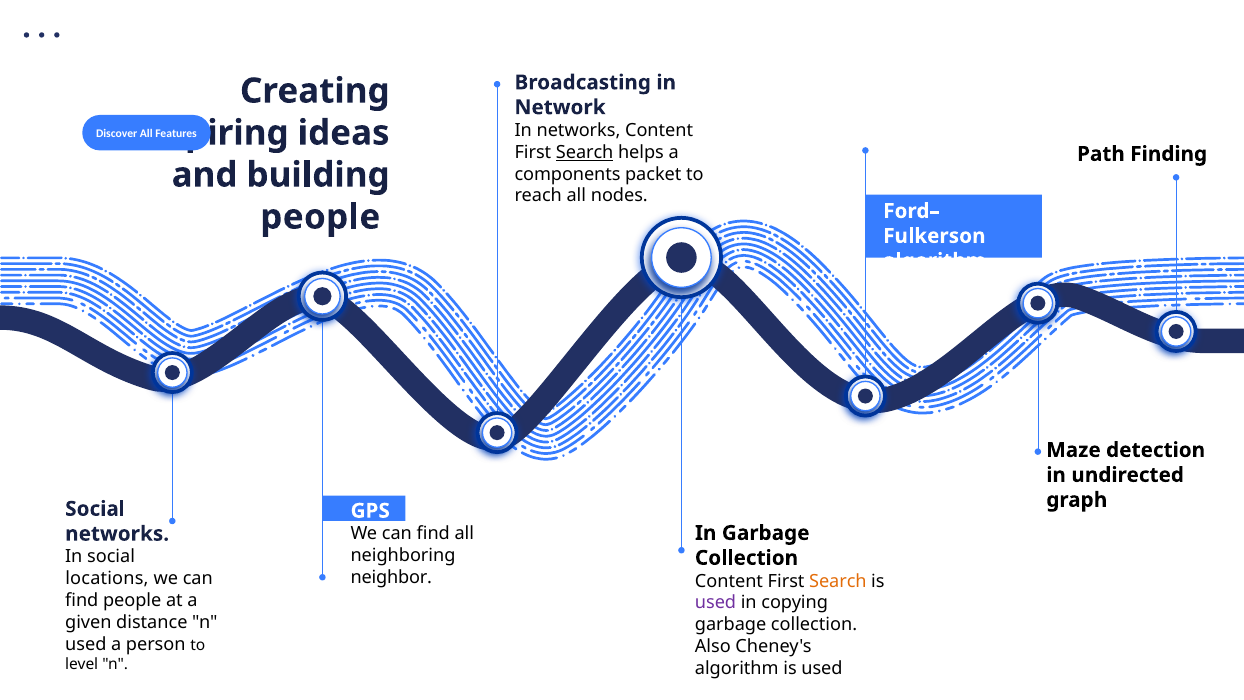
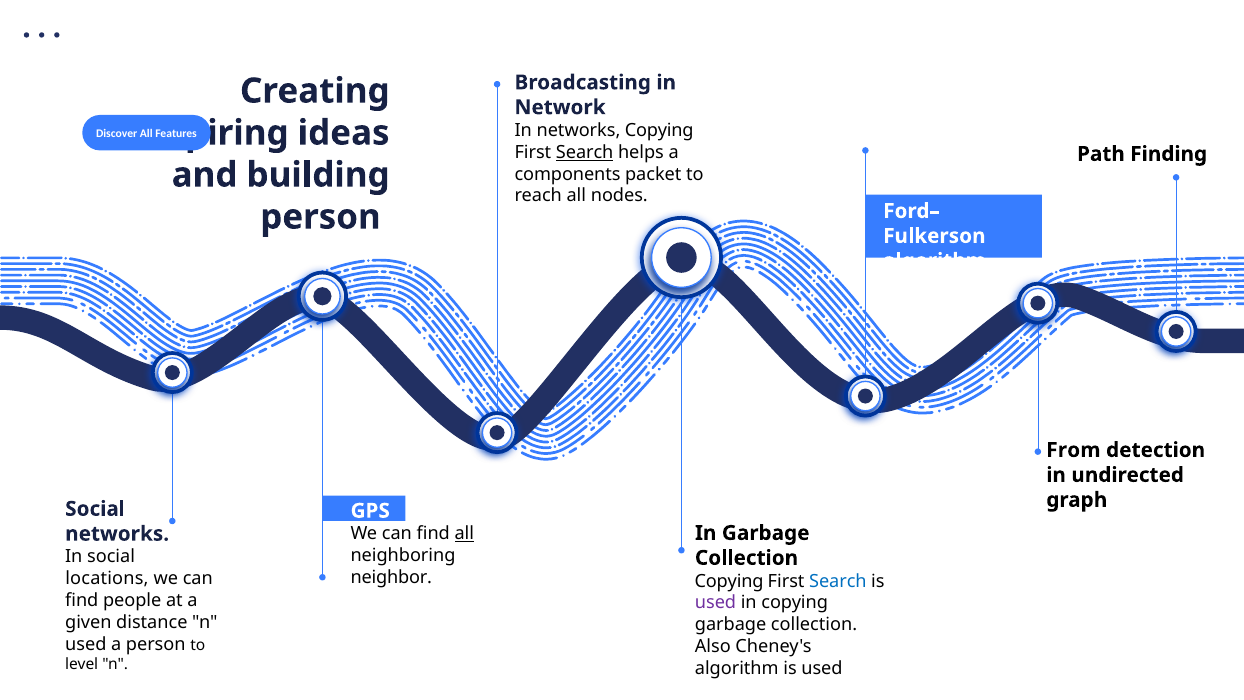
networks Content: Content -> Copying (659, 130)
people: people -> person (320, 217)
Maze: Maze -> From (1073, 450)
all underline: none -> present (464, 534)
Content: Content -> Copying (729, 581)
Search colour: orange -> blue (838, 581)
